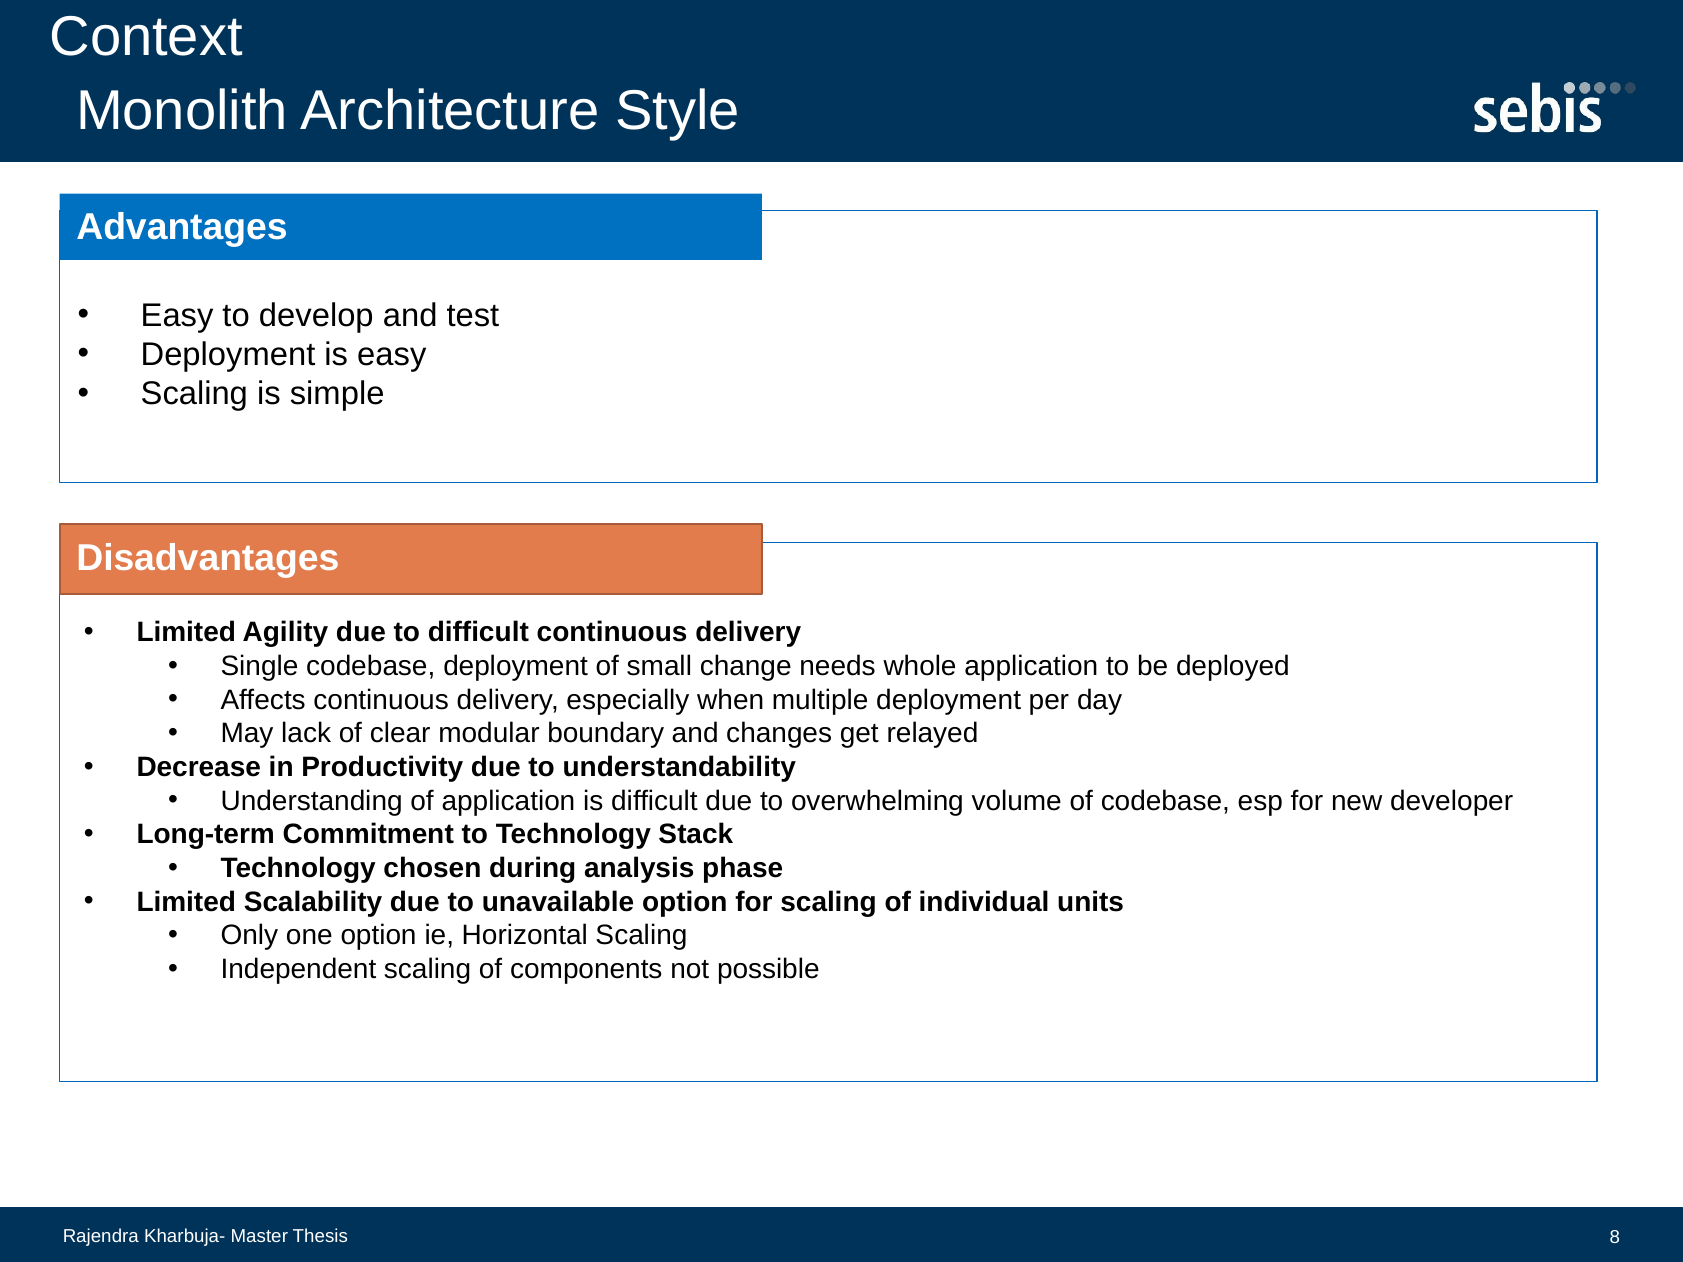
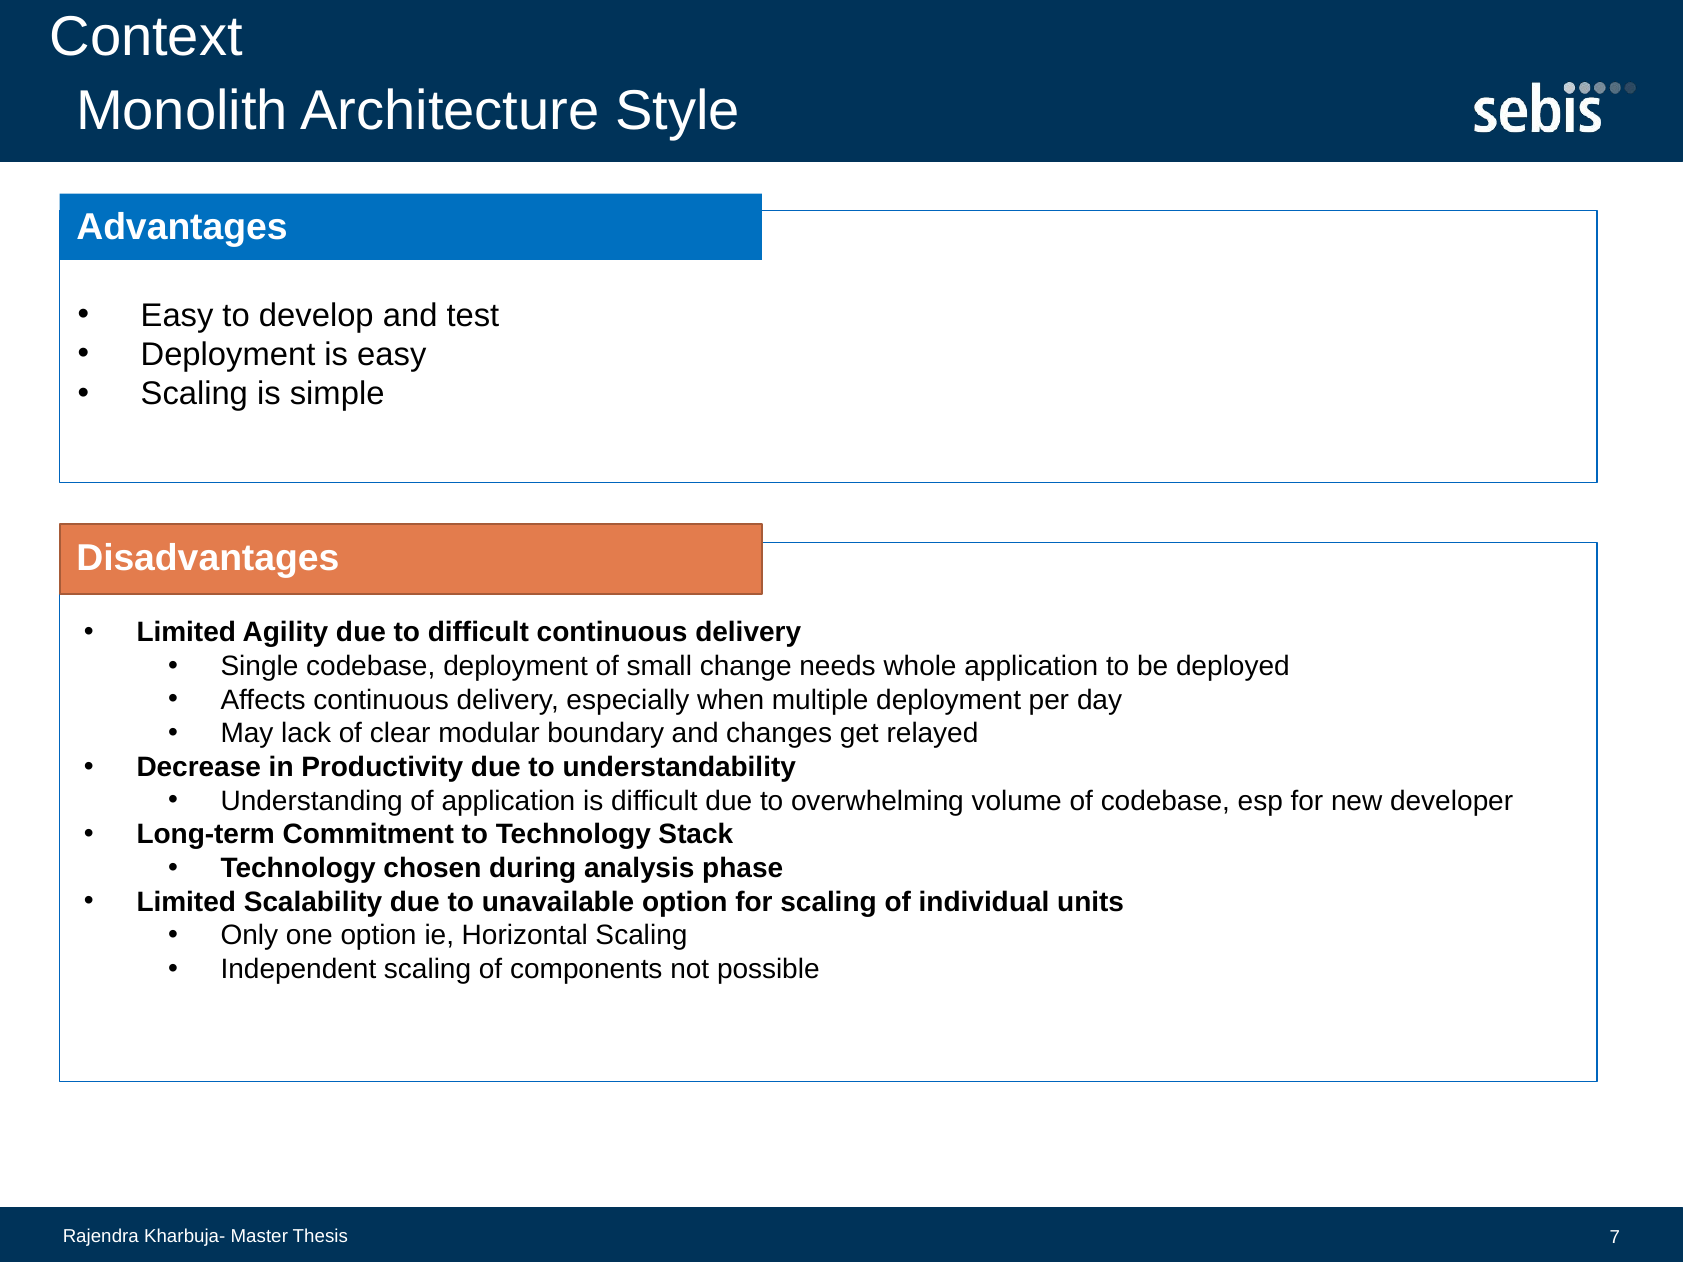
8: 8 -> 7 (1615, 1237)
